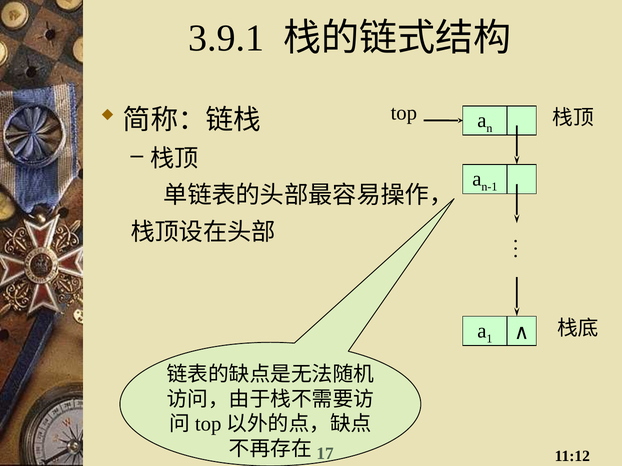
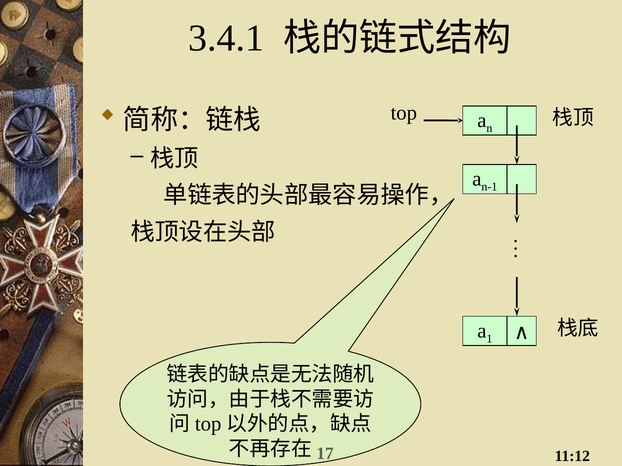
3.9.1: 3.9.1 -> 3.4.1 (226, 38)
